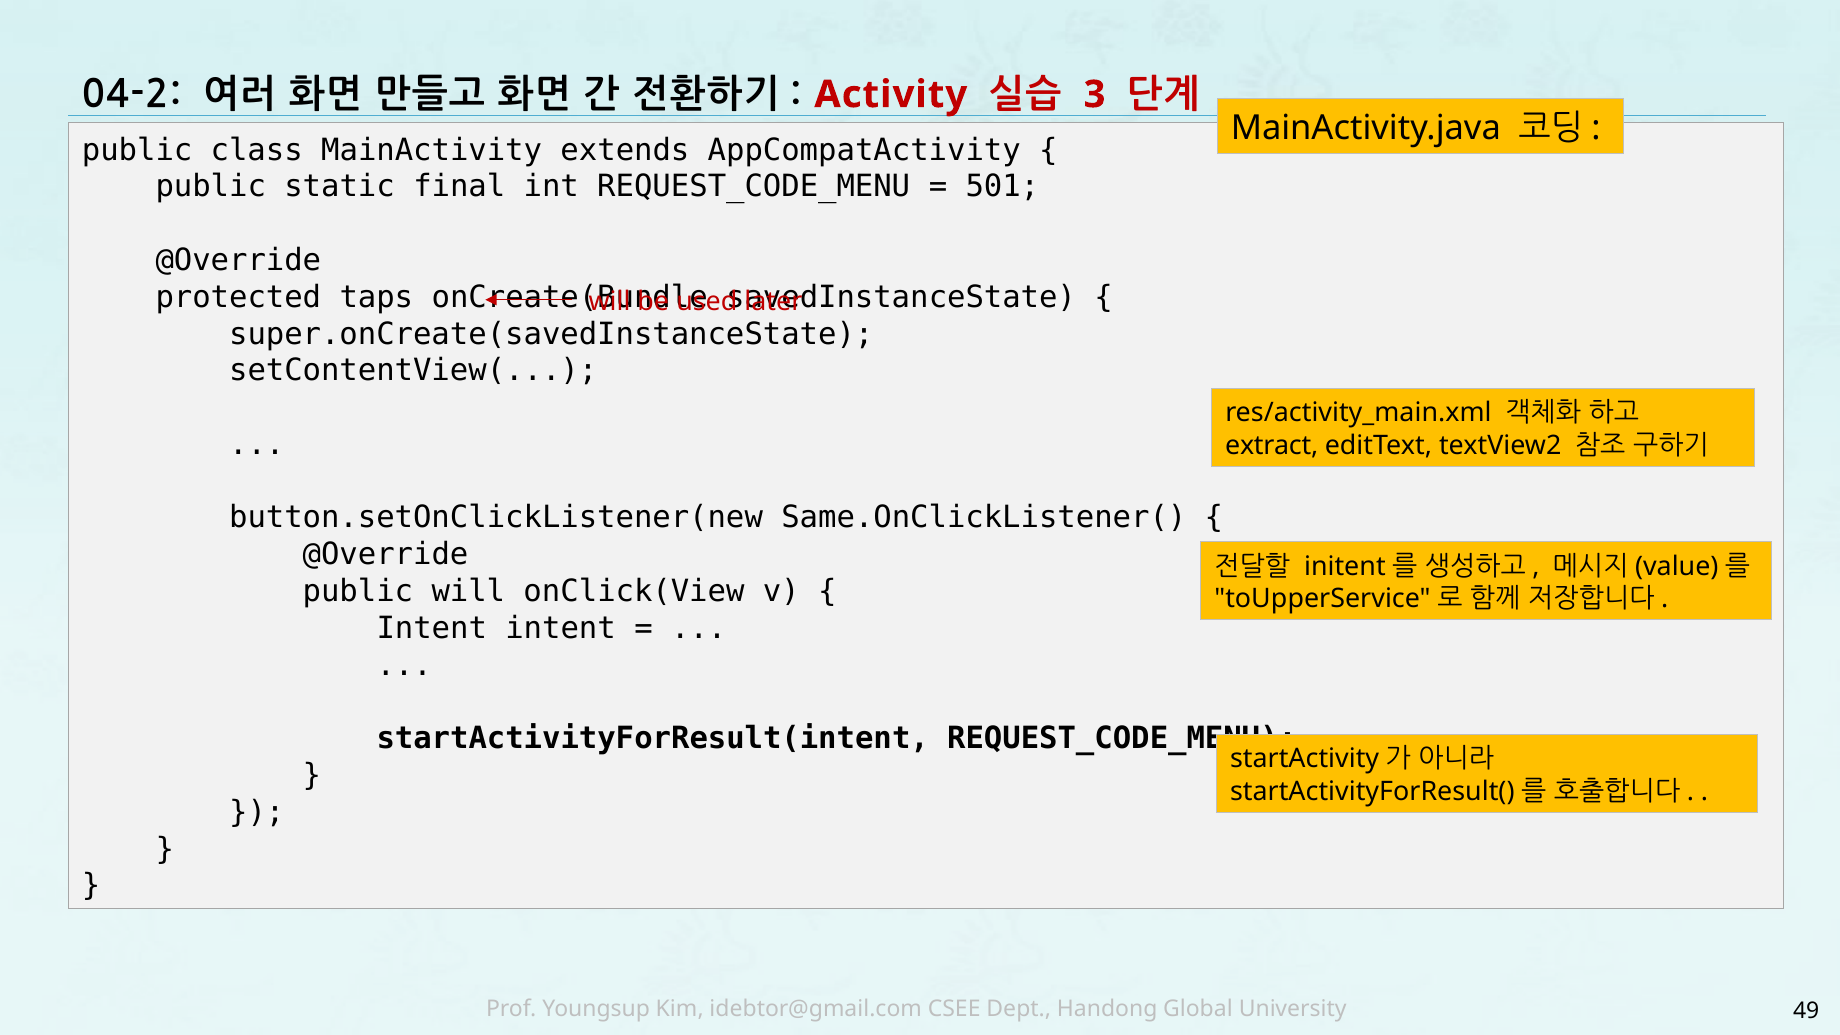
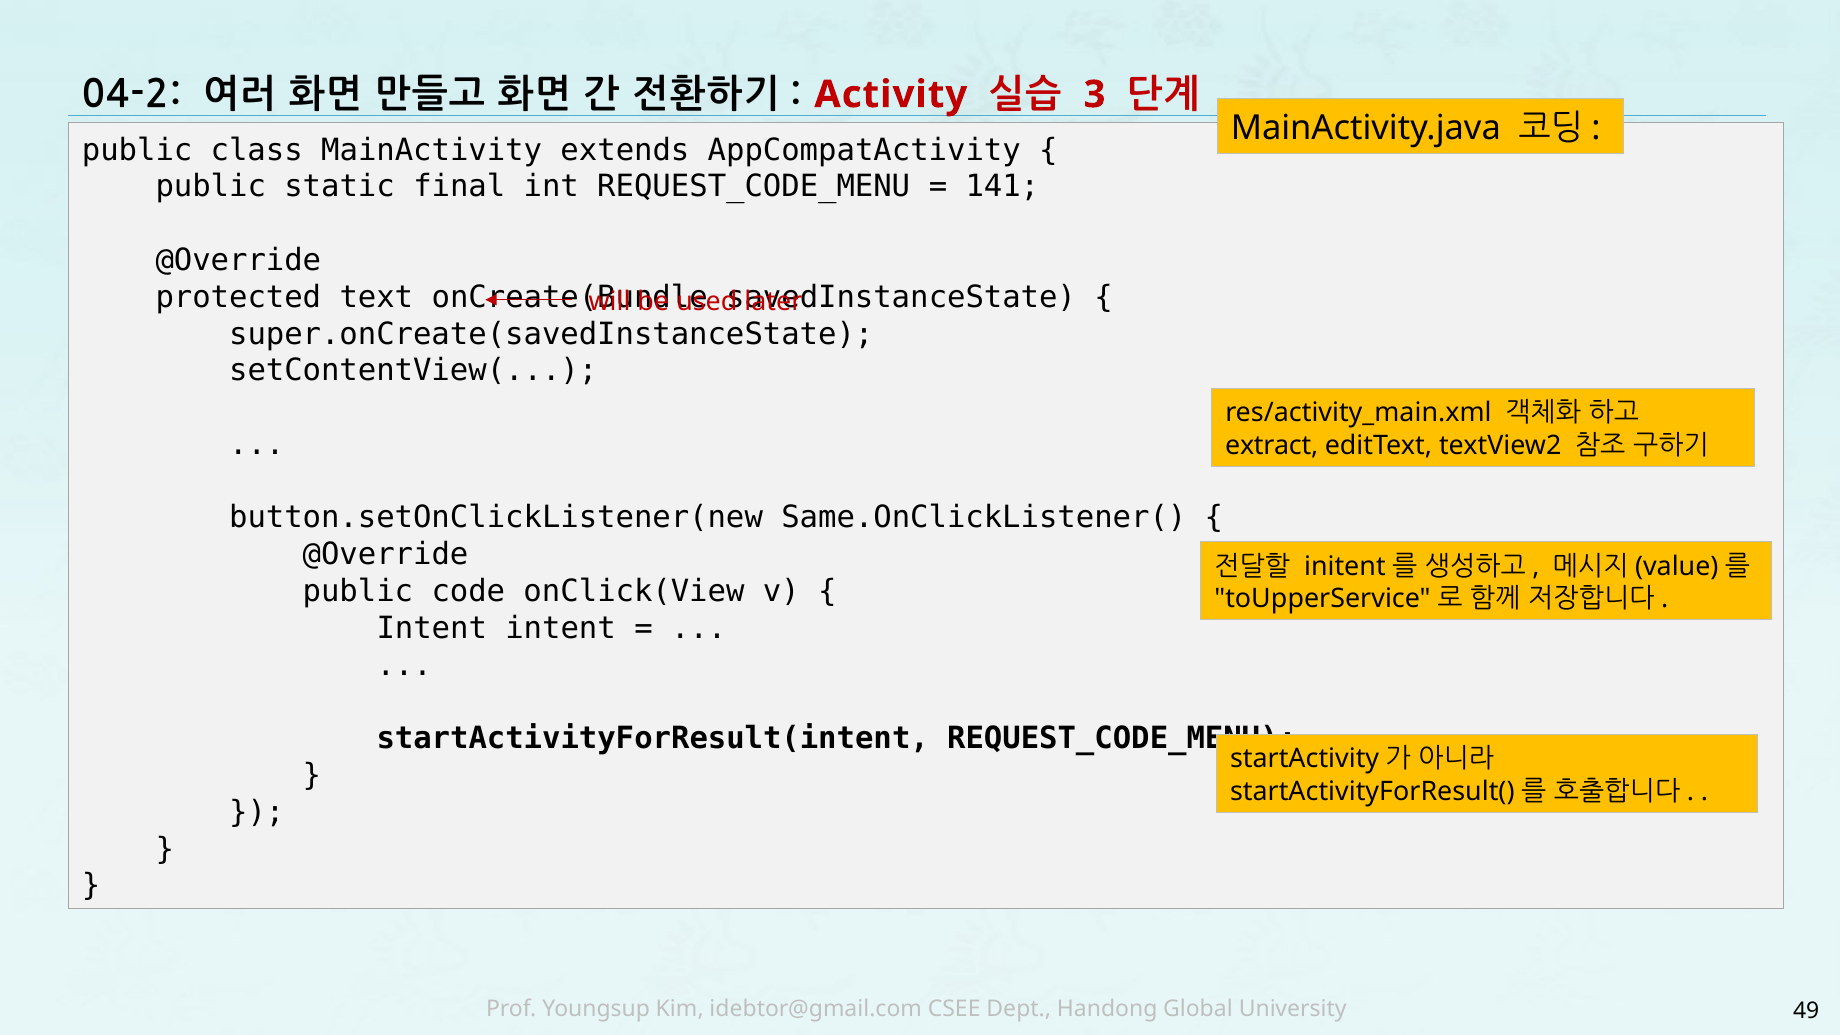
501: 501 -> 141 (1002, 187)
taps: taps -> text (376, 297)
public will: will -> code (468, 591)
